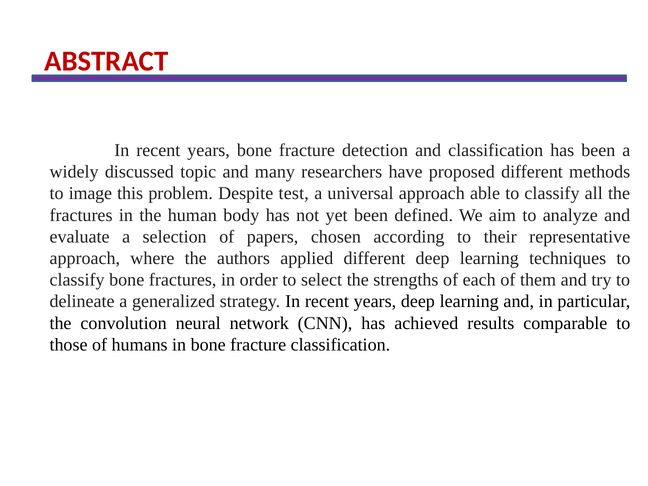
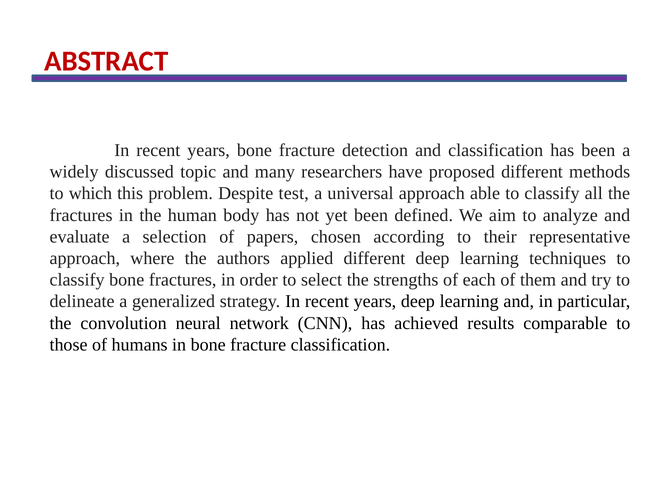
image: image -> which (90, 193)
